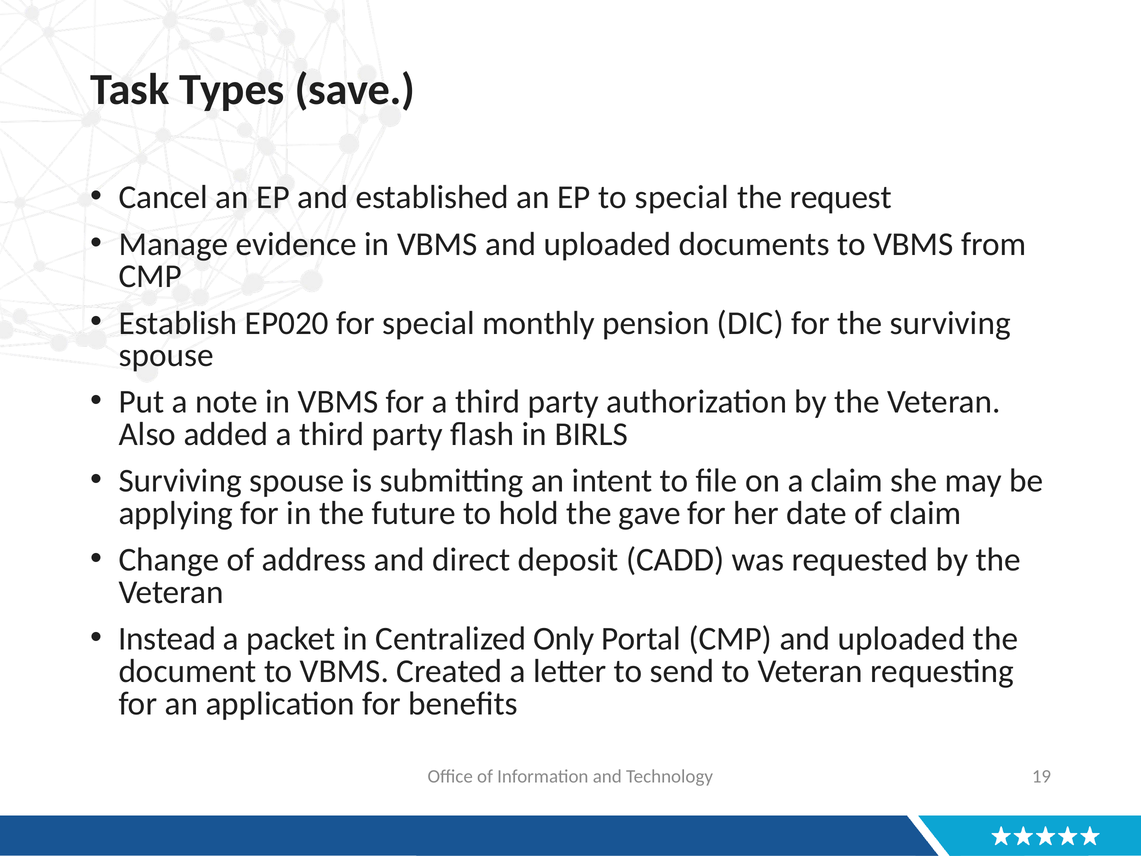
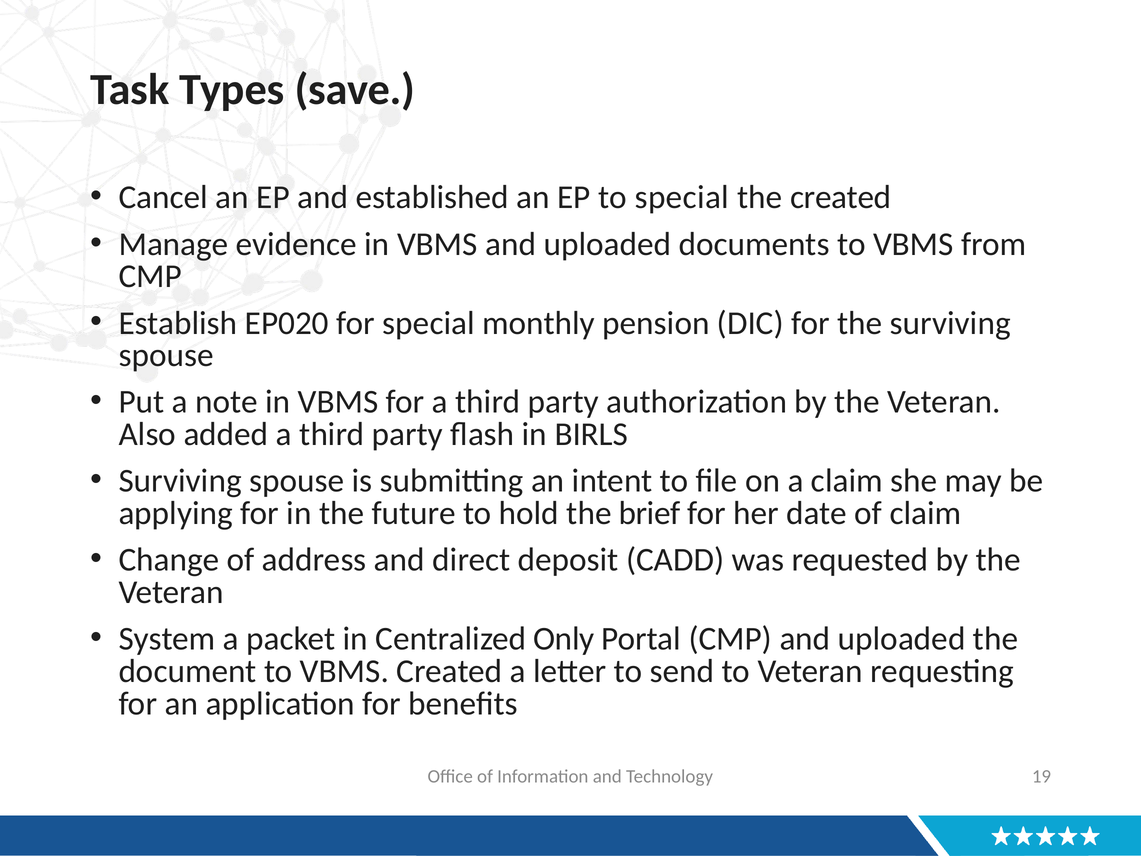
the request: request -> created (841, 197)
gave: gave -> brief (650, 513)
Instead: Instead -> System (167, 639)
